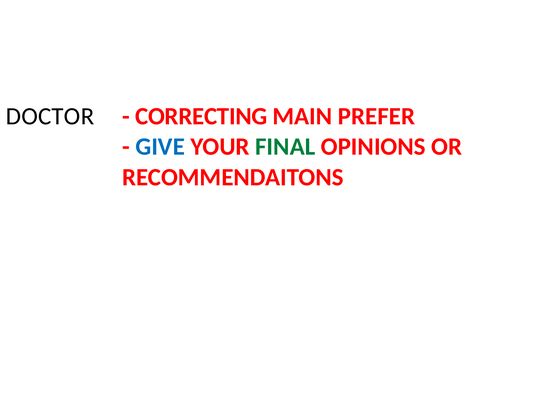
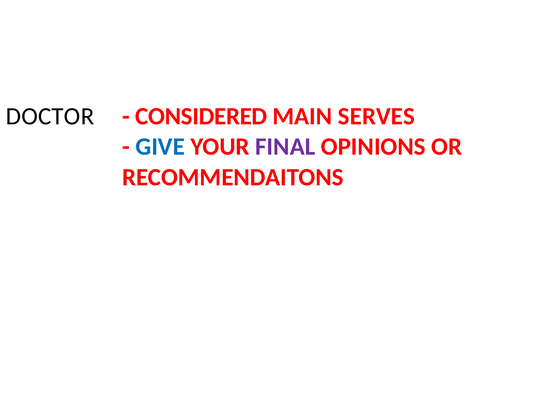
CORRECTING: CORRECTING -> CONSIDERED (201, 116)
PREFER: PREFER -> SERVES (376, 116)
FINAL colour: green -> purple (285, 147)
